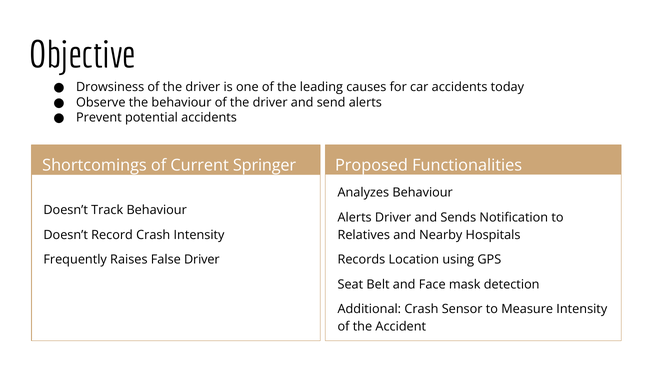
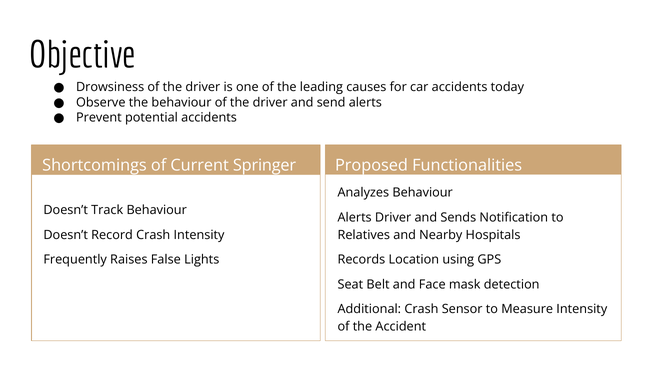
False Driver: Driver -> Lights (202, 259)
